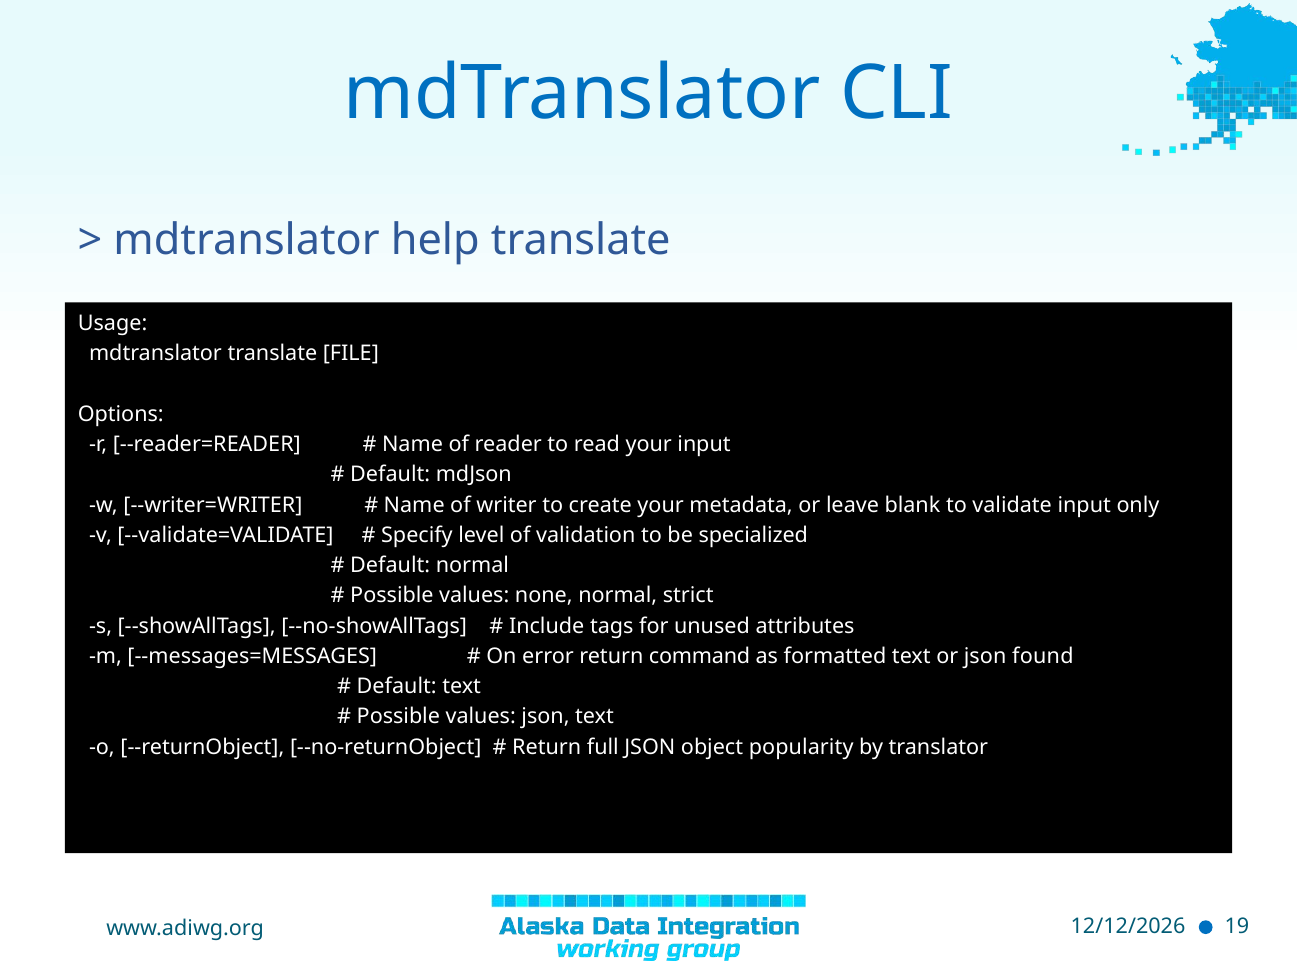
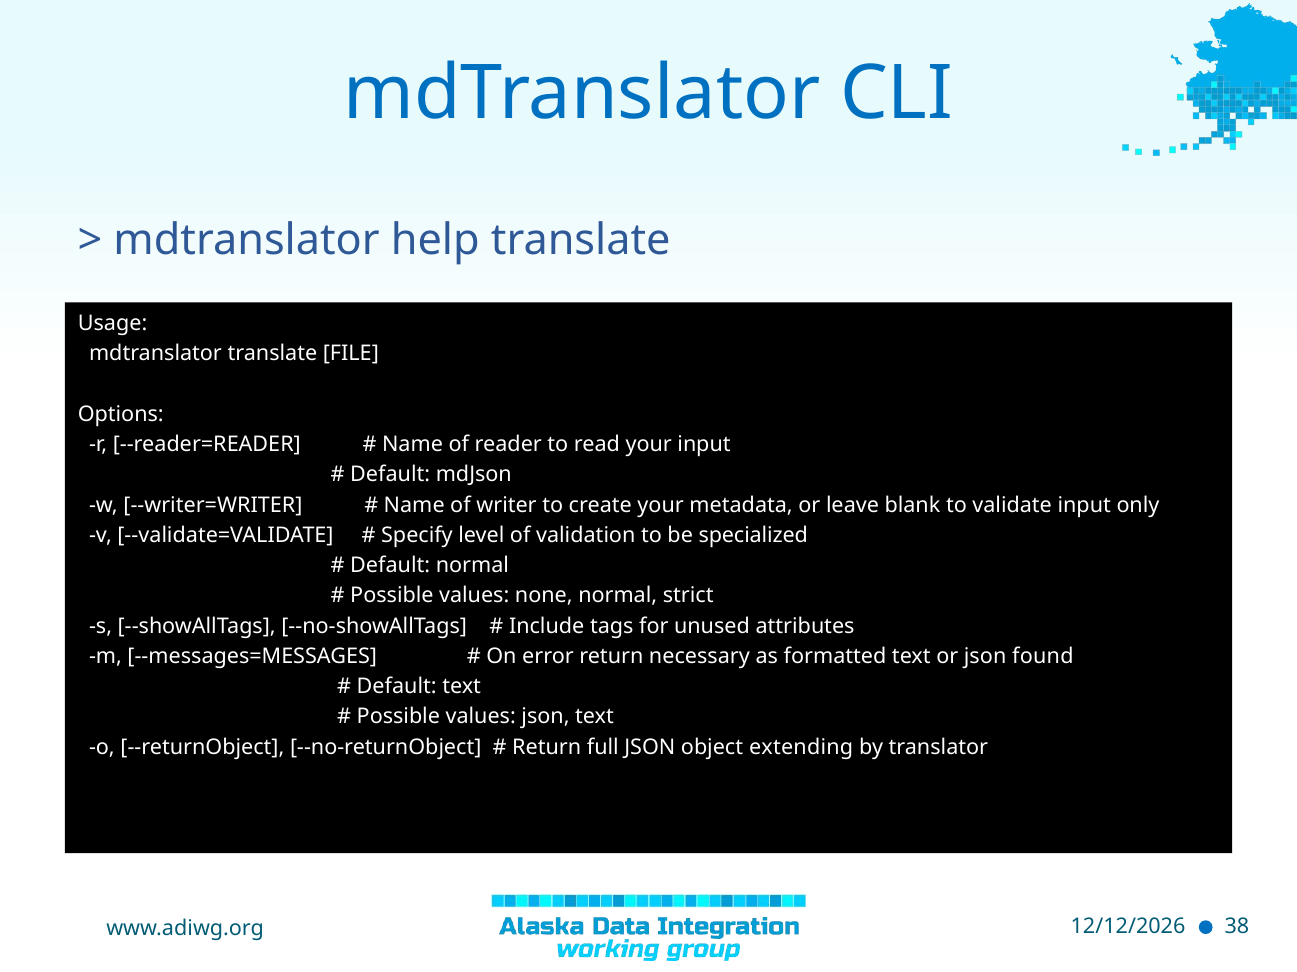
command: command -> necessary (699, 657)
popularity: popularity -> extending (801, 748)
19: 19 -> 38 (1237, 927)
